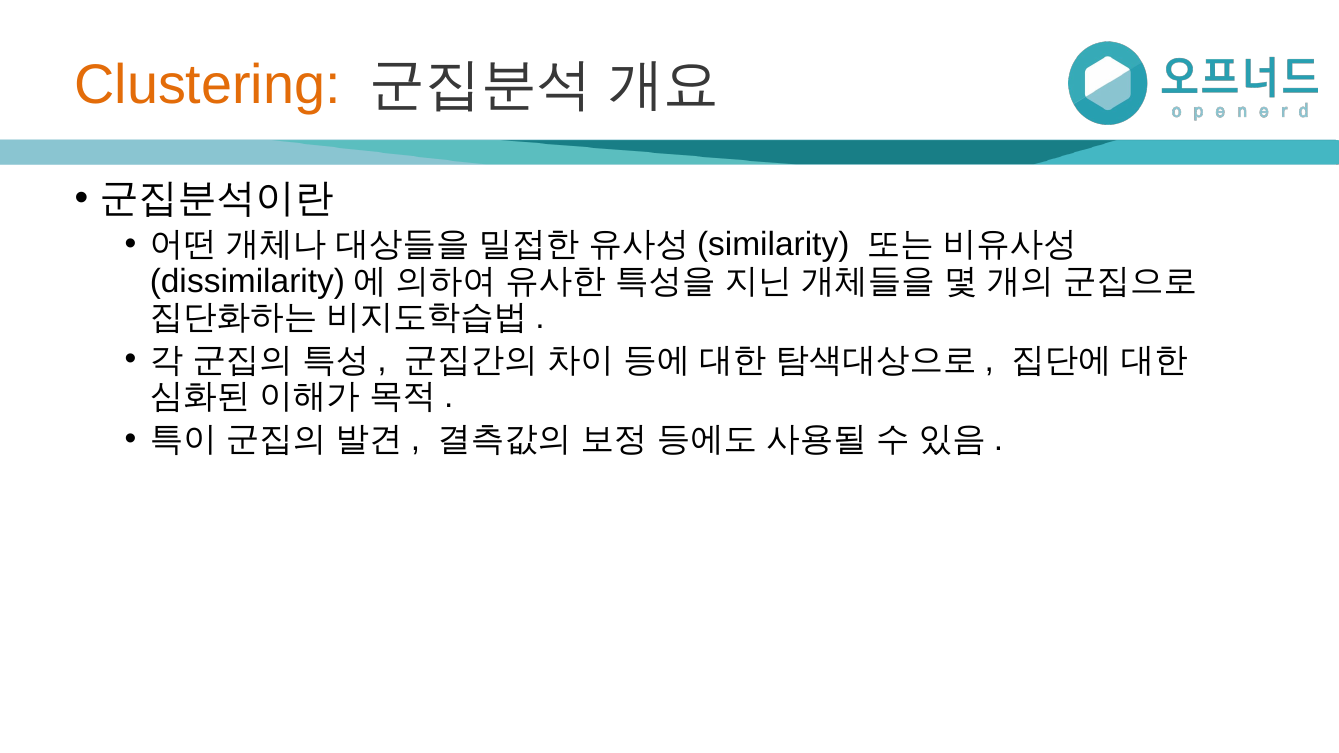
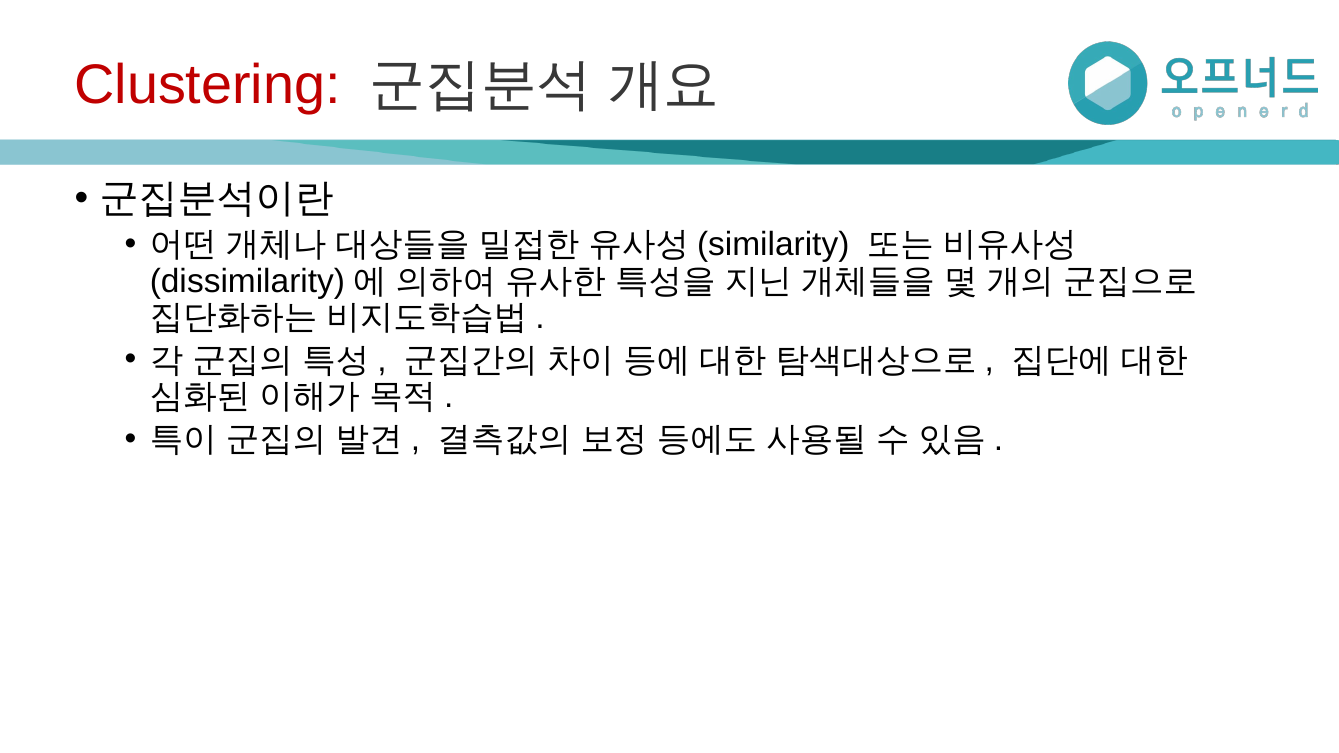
Clustering colour: orange -> red (208, 85)
